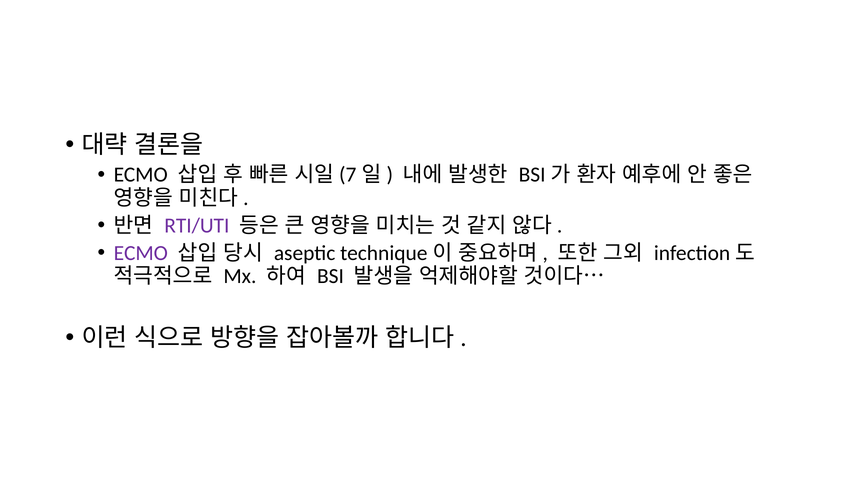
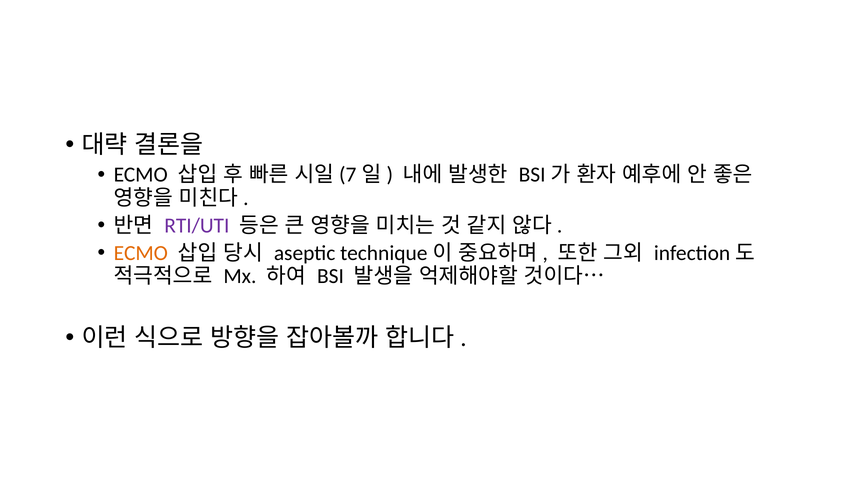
ECMO colour: purple -> orange (141, 253)
